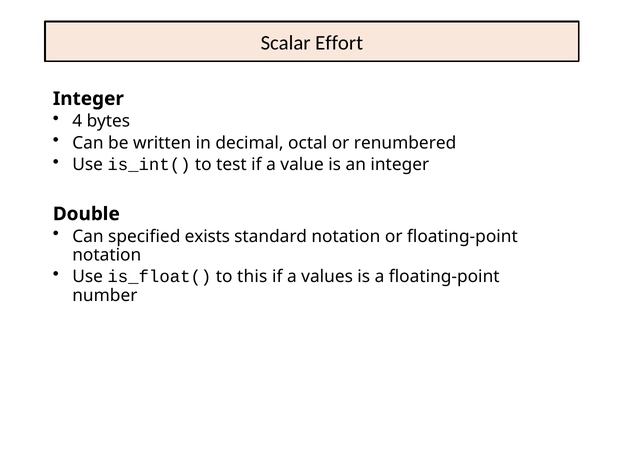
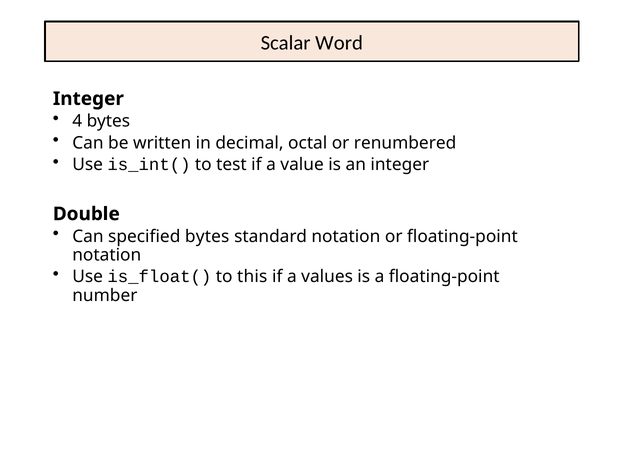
Effort: Effort -> Word (339, 43)
specified exists: exists -> bytes (207, 237)
